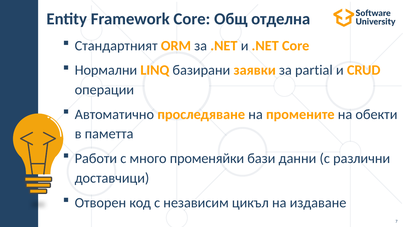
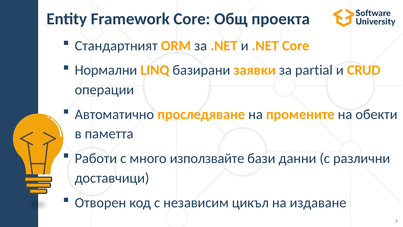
отделна: отделна -> проекта (281, 19)
променяйки: променяйки -> използвайте (207, 158)
